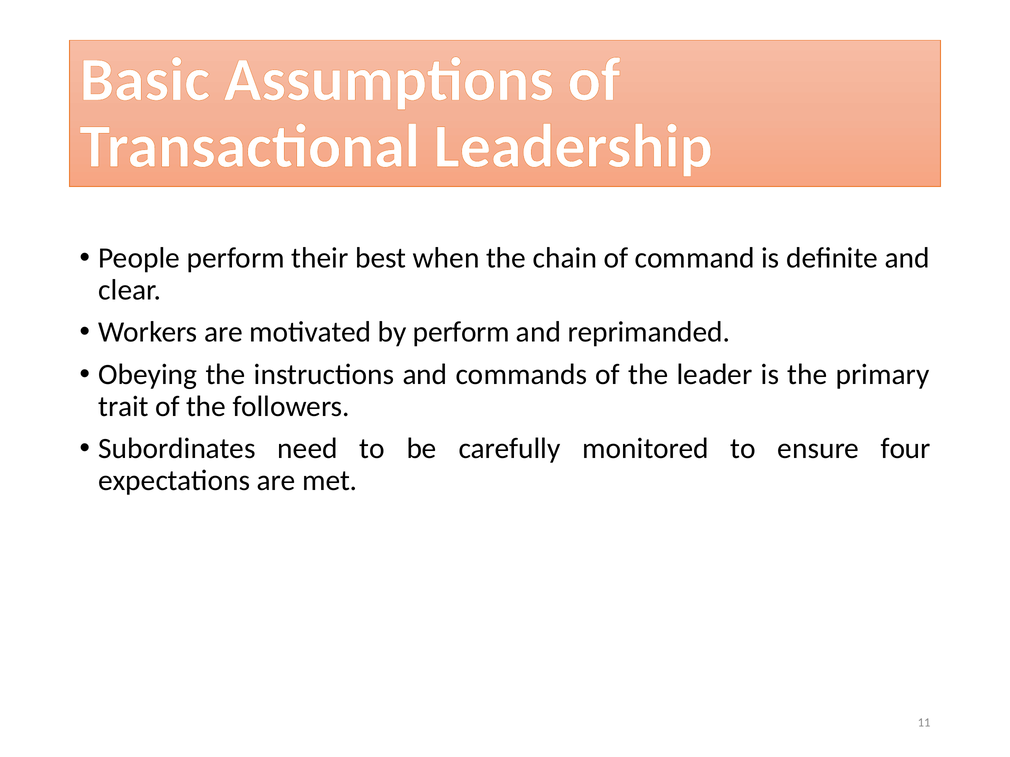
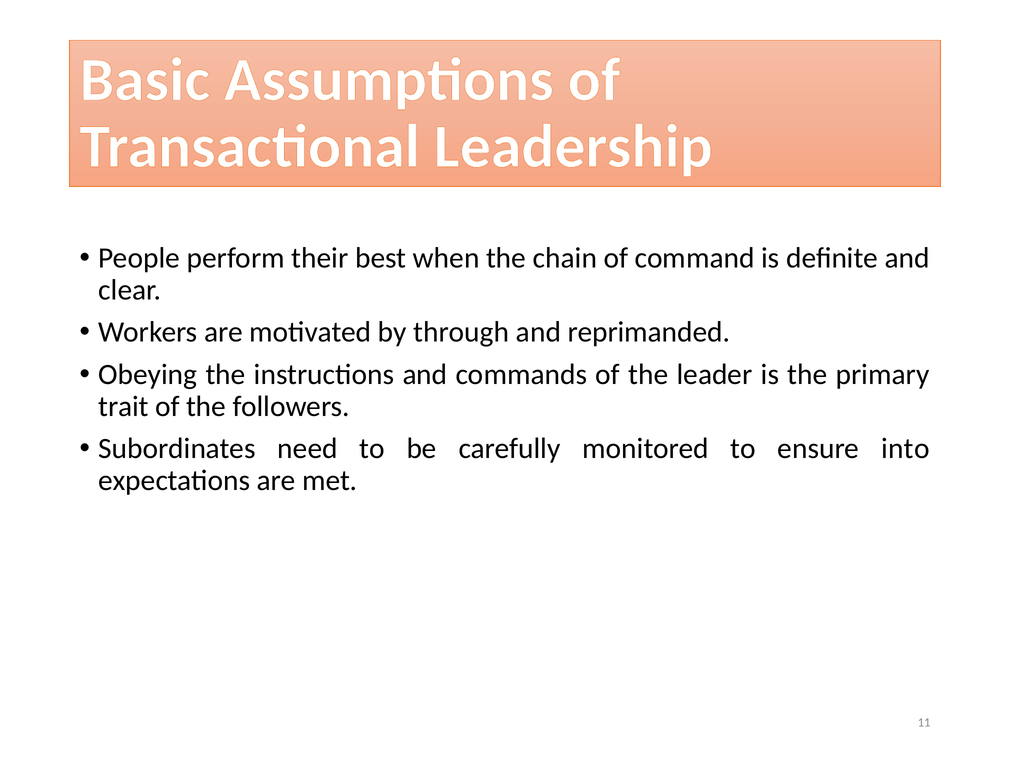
by perform: perform -> through (461, 332)
four: four -> into (905, 449)
